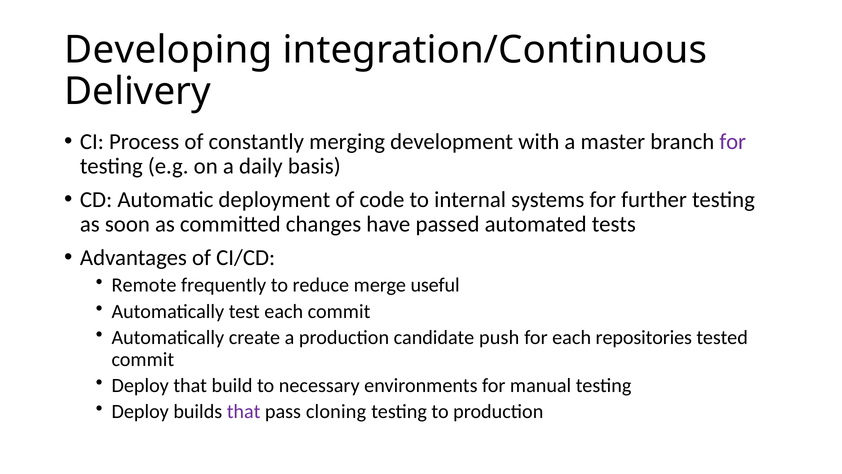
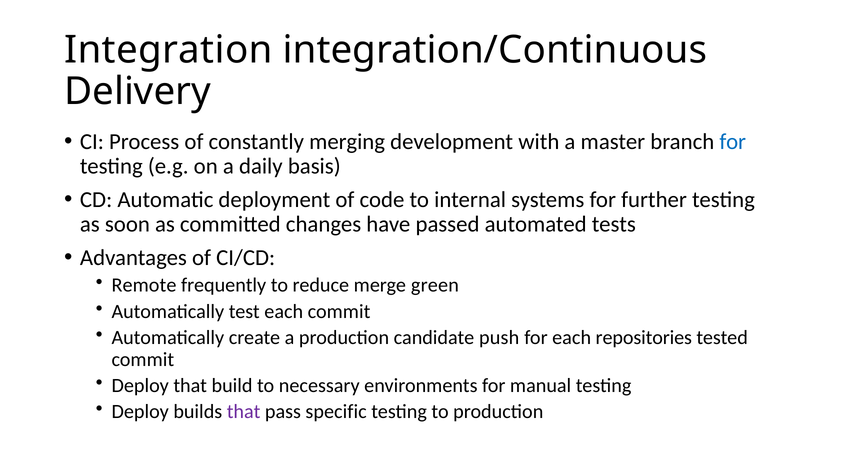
Developing: Developing -> Integration (168, 50)
for colour: purple -> blue (733, 141)
useful: useful -> green (435, 285)
cloning: cloning -> specific (336, 411)
